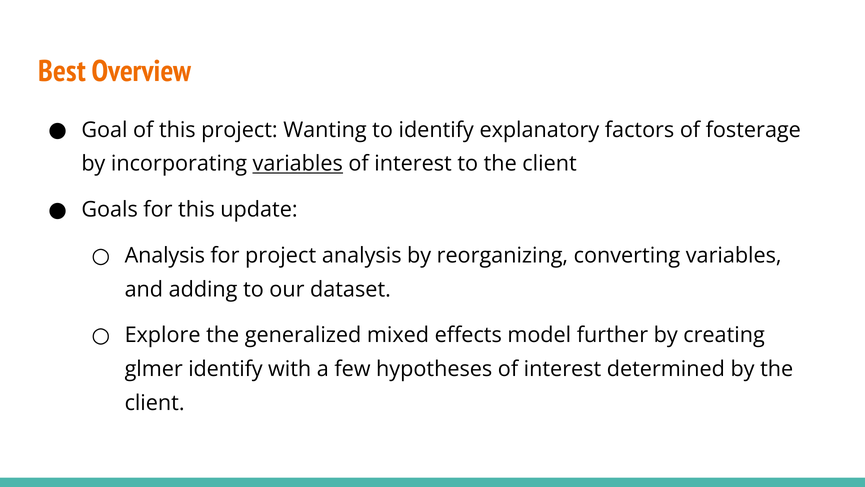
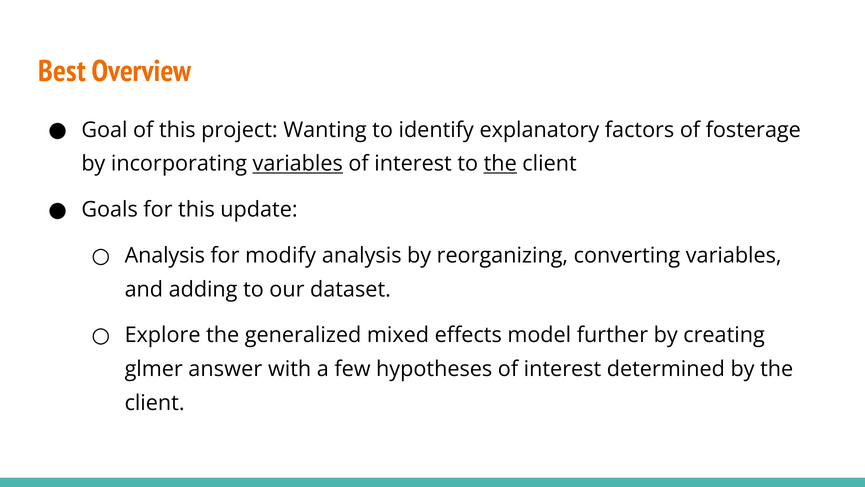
the underline: none -> present (500, 164)
for project: project -> modify (281, 255)
glmer identify: identify -> answer (225, 369)
